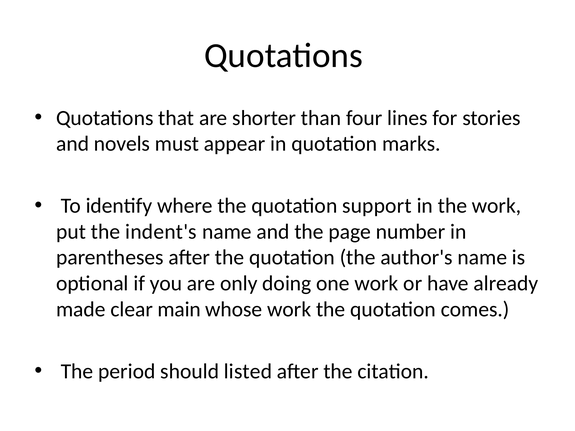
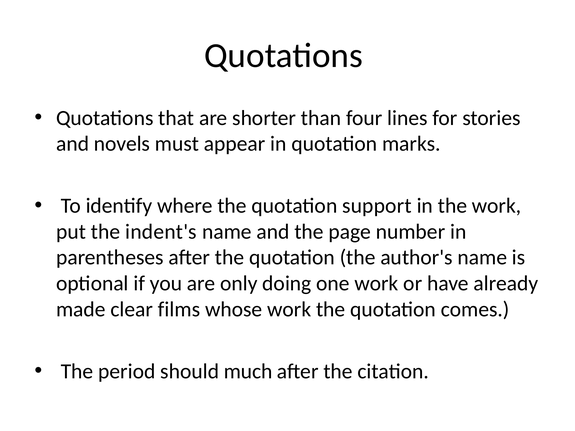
main: main -> films (179, 309)
listed: listed -> much (248, 371)
